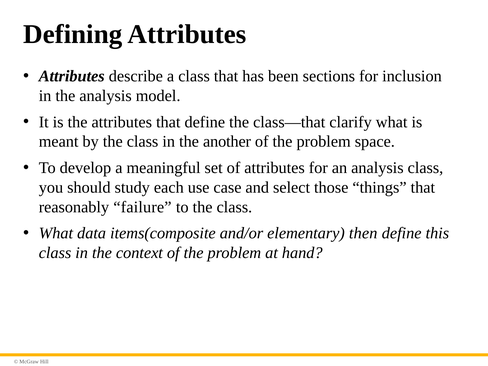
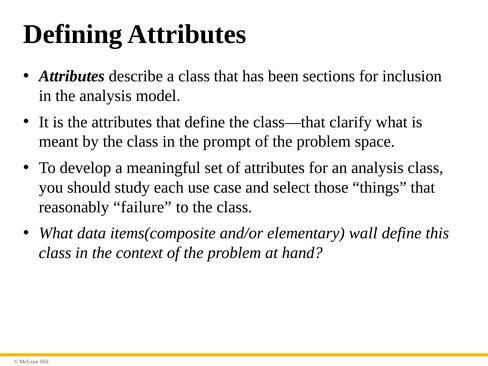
another: another -> prompt (227, 142)
then: then -> wall (363, 233)
